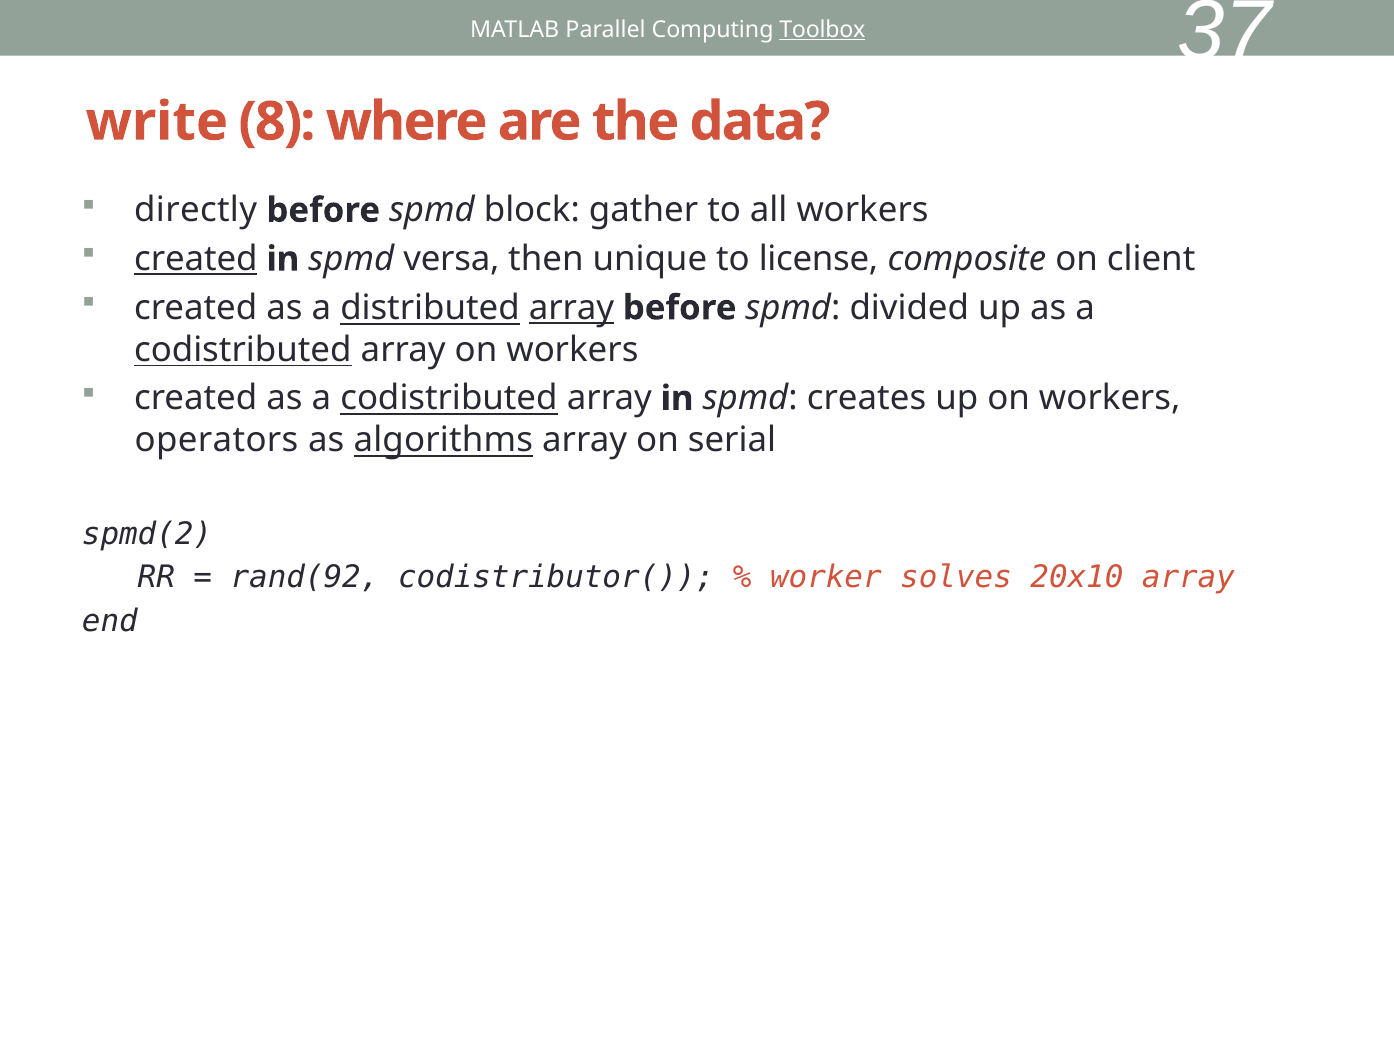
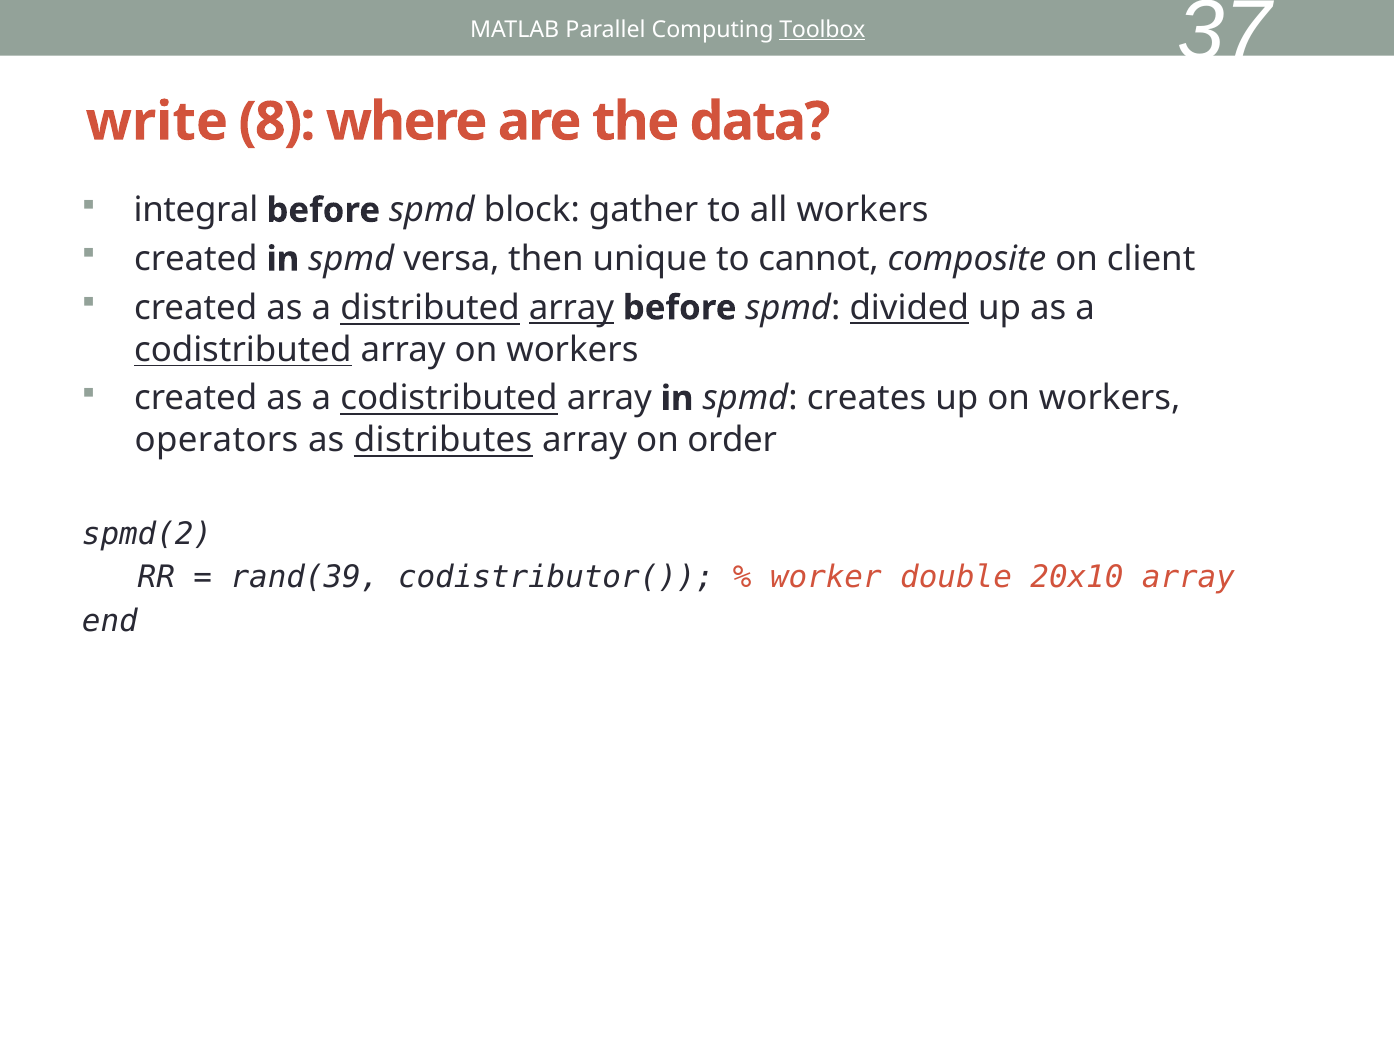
directly: directly -> integral (196, 210)
created underline: present -> none (196, 259)
license: license -> cannot (819, 259)
divided underline: none -> present (909, 308)
algorithms: algorithms -> distributes (443, 440)
serial: serial -> order (732, 440)
rand(92: rand(92 -> rand(39 (305, 578)
solves: solves -> double (956, 578)
